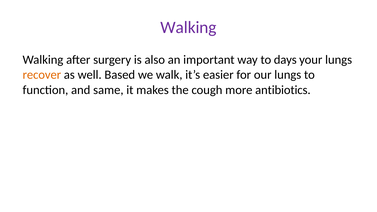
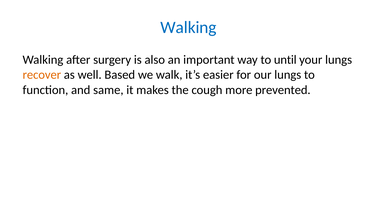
Walking colour: purple -> blue (189, 27)
days: days -> until (285, 60)
antibiotics: antibiotics -> prevented (283, 90)
